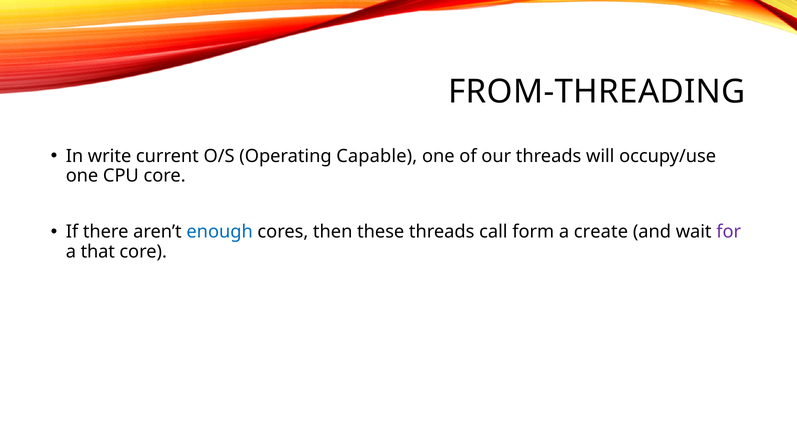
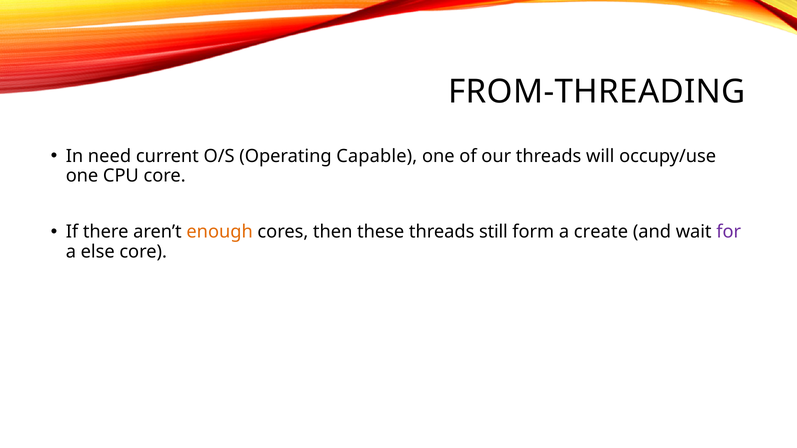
write: write -> need (110, 156)
enough colour: blue -> orange (220, 232)
call: call -> still (493, 232)
that: that -> else (98, 252)
